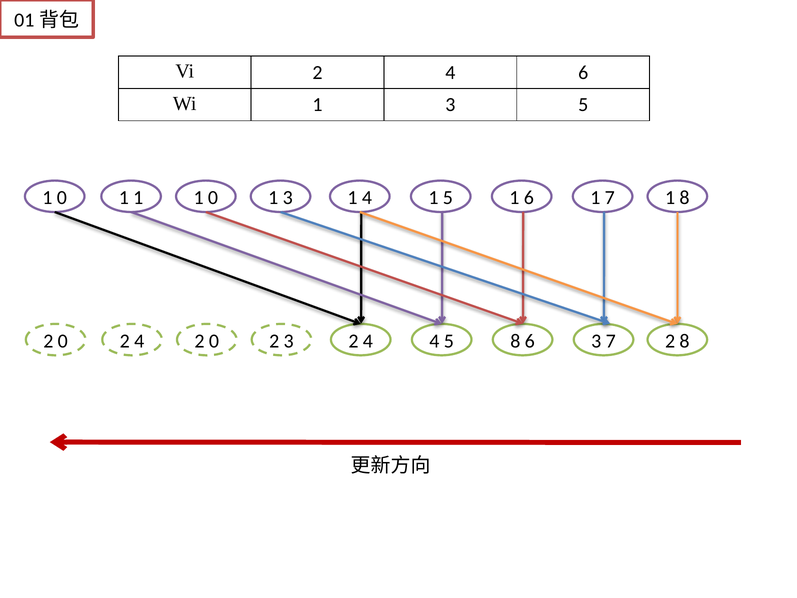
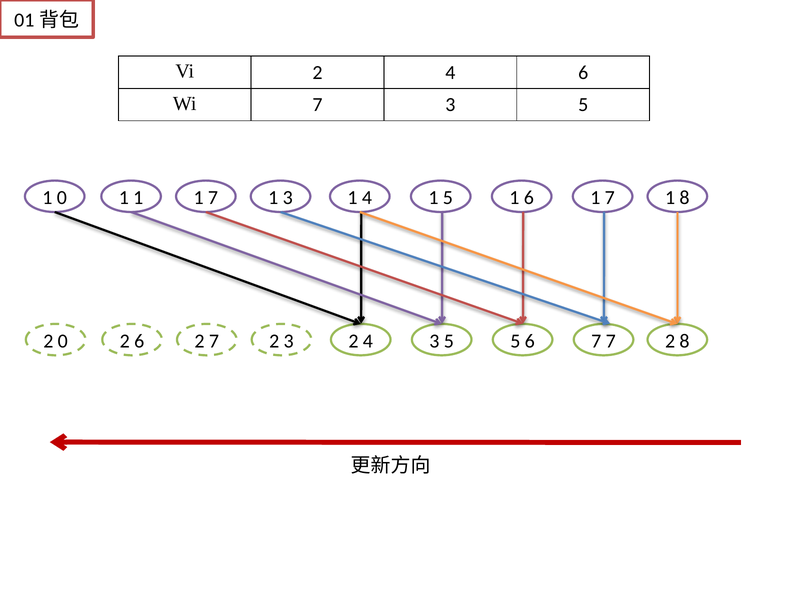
Wi 1: 1 -> 7 (318, 105)
1 1 0: 0 -> 7 (213, 198)
0 2 4: 4 -> 6 (139, 341)
0: 0 -> 7 (214, 341)
4 4: 4 -> 3 (434, 341)
5 8: 8 -> 5 (515, 341)
6 3: 3 -> 7 (596, 341)
